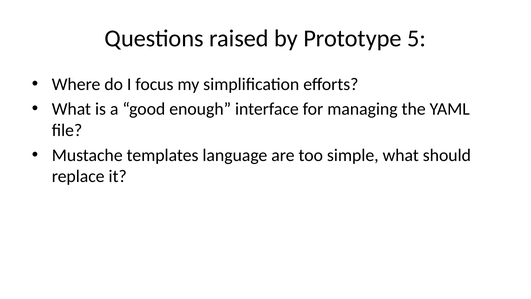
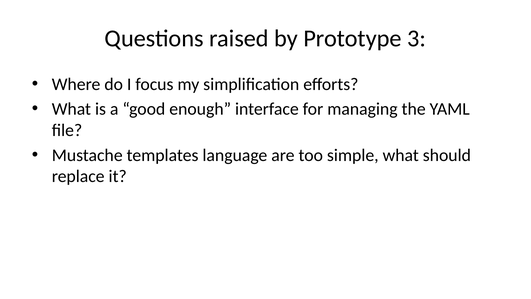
5: 5 -> 3 (417, 39)
